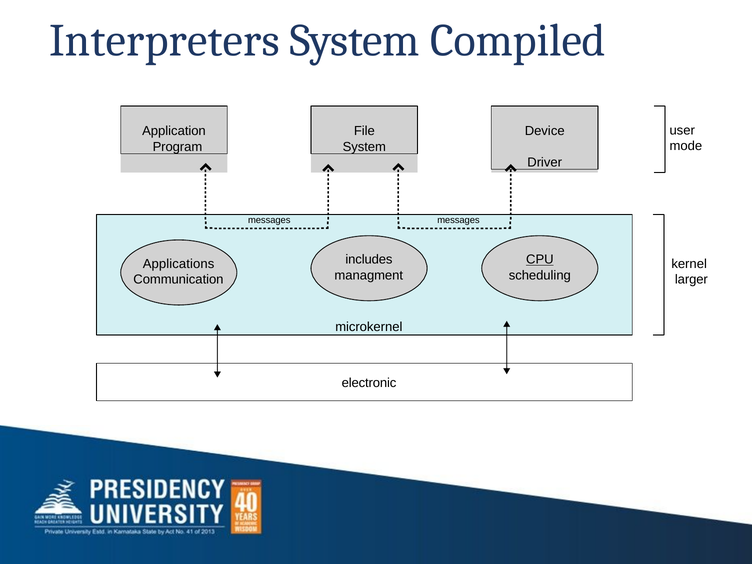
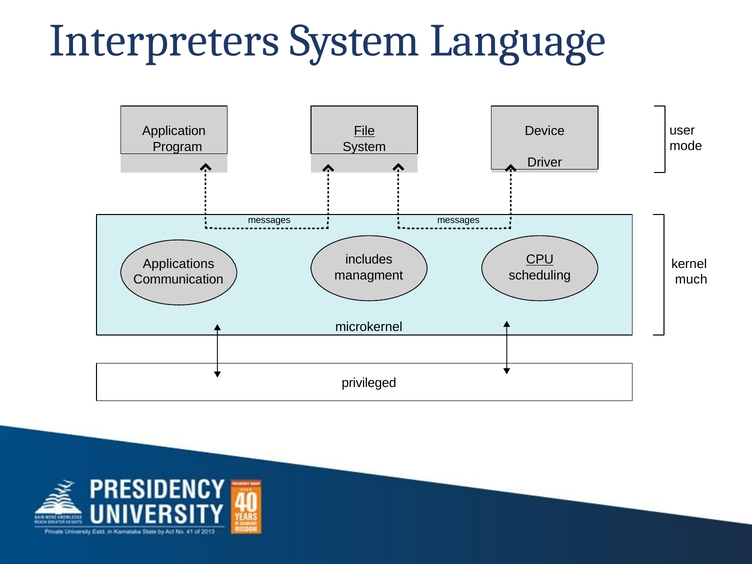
Compiled: Compiled -> Language (518, 40)
File underline: none -> present (364, 131)
larger: larger -> much (691, 280)
electronic: electronic -> privileged (369, 383)
